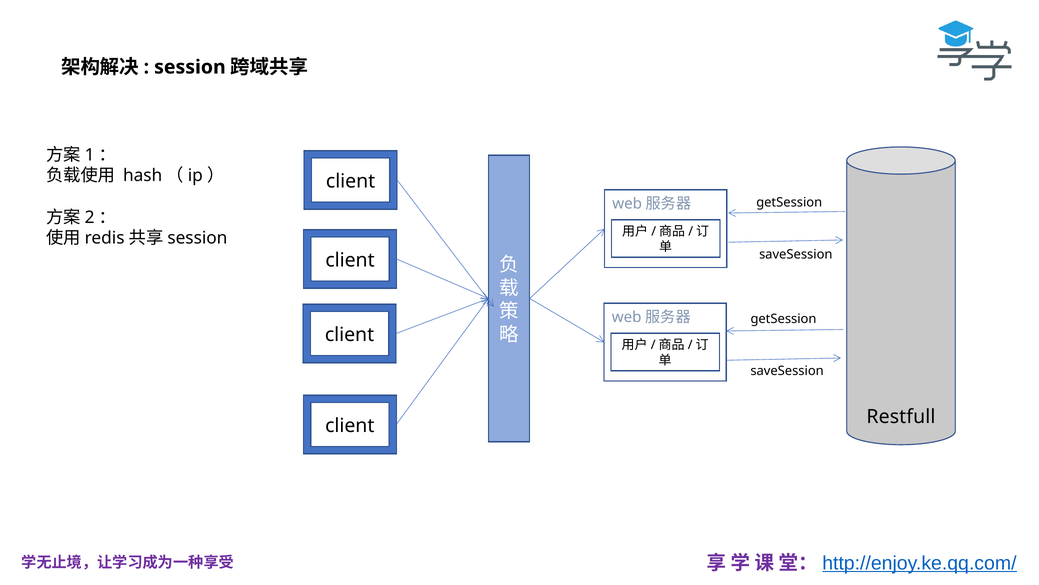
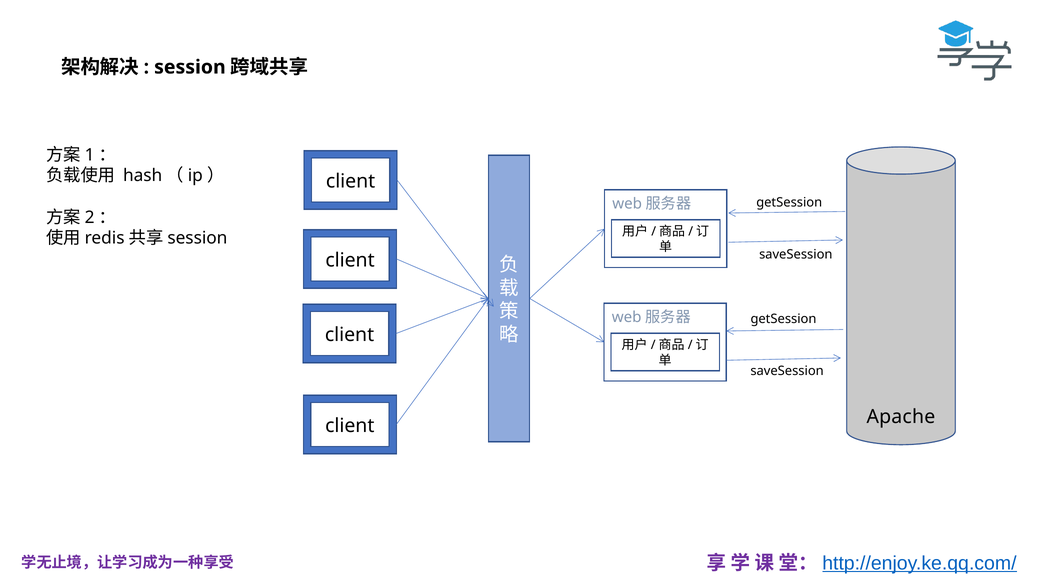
Restfull: Restfull -> Apache (901, 417)
